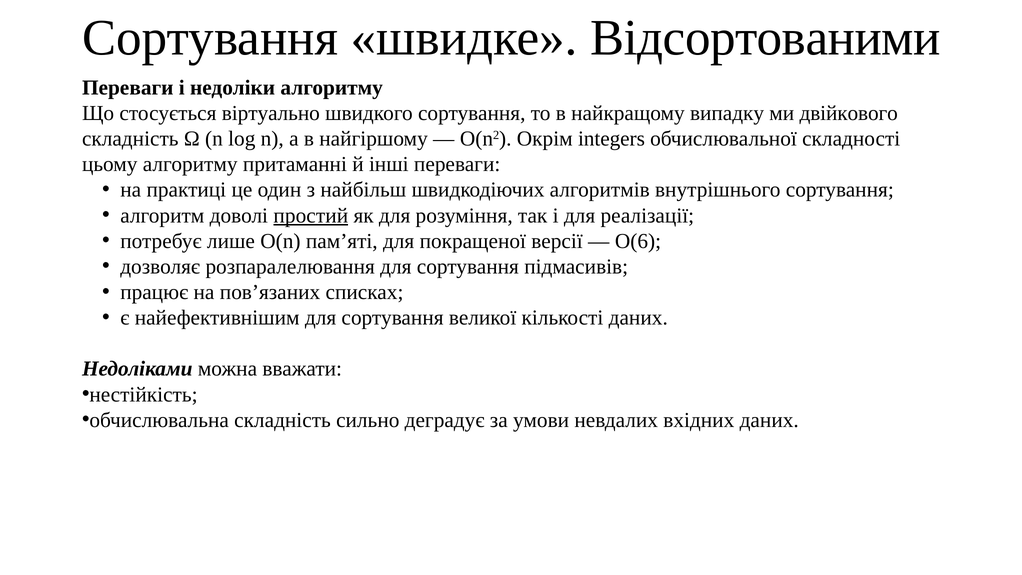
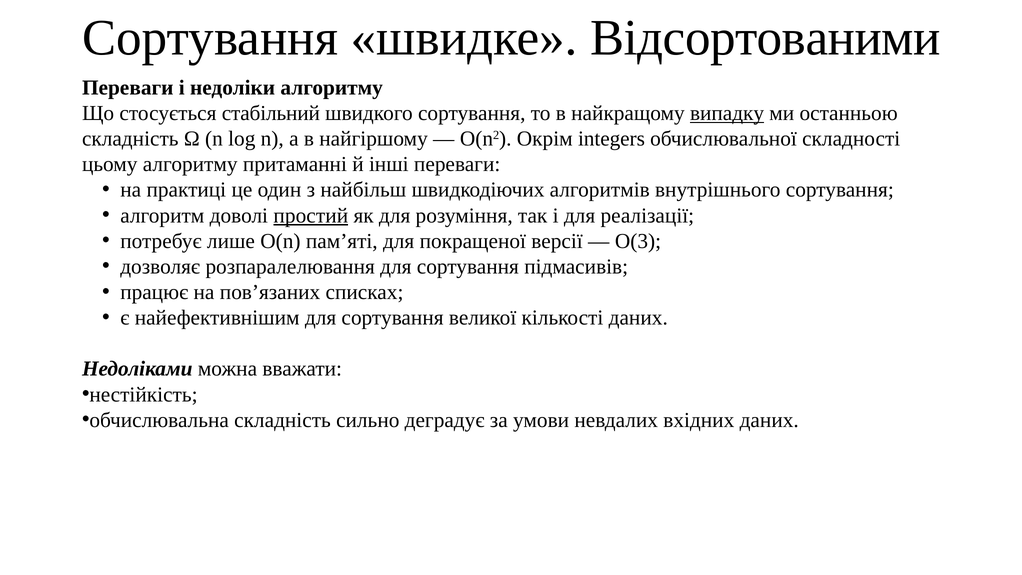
віртуально: віртуально -> стабільний (271, 113)
випадку underline: none -> present (727, 113)
двійкового: двійкового -> останньою (849, 113)
O(6: O(6 -> O(3 (638, 241)
